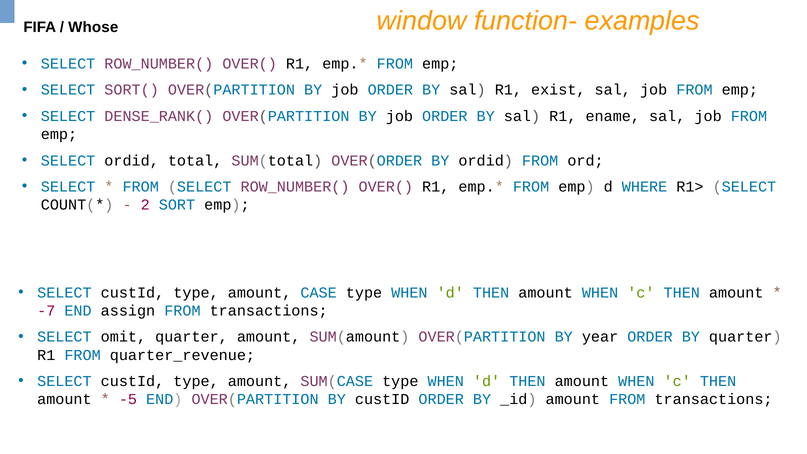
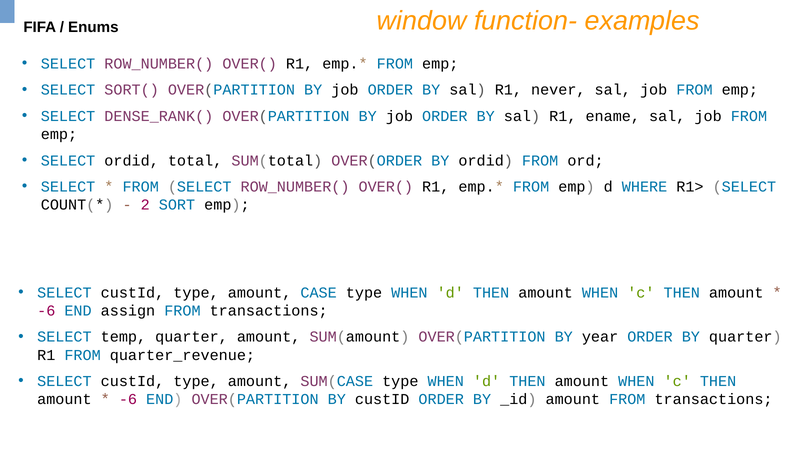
Whose: Whose -> Enums (93, 27)
exist: exist -> never (558, 90)
-7: -7 -> -6 (46, 311)
omit: omit -> temp (123, 337)
-5: -5 -> -6 (128, 399)
